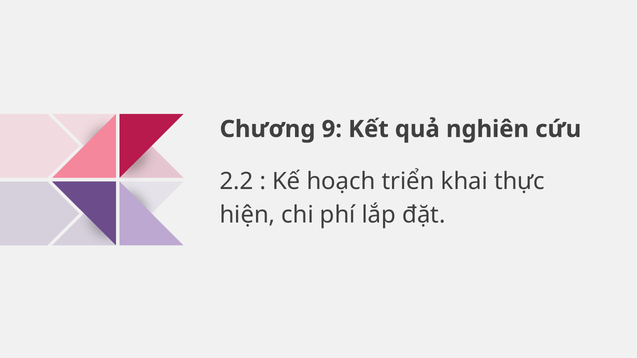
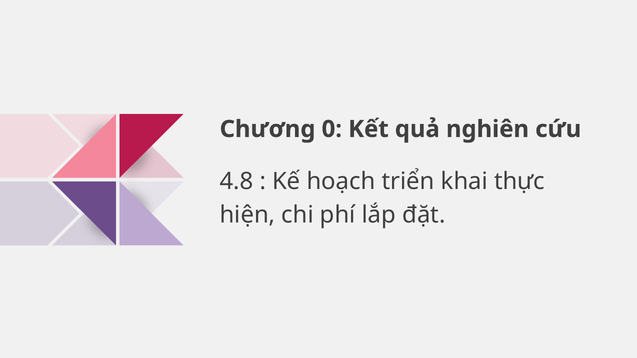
9: 9 -> 0 (332, 129)
2.2: 2.2 -> 4.8 (237, 182)
